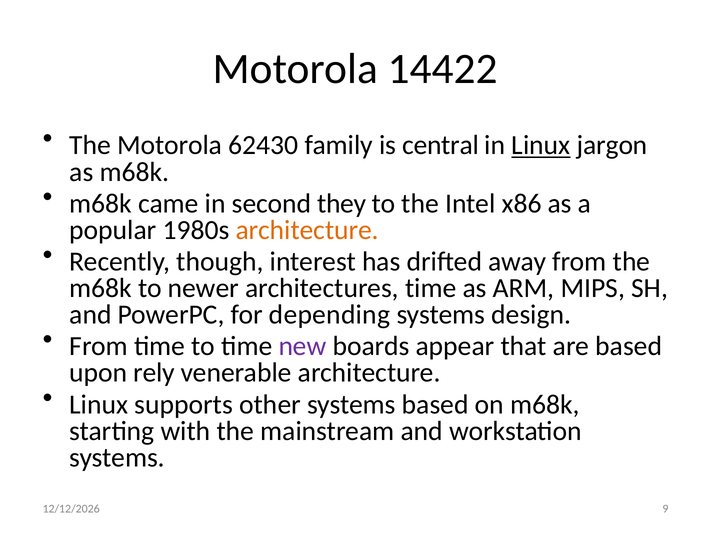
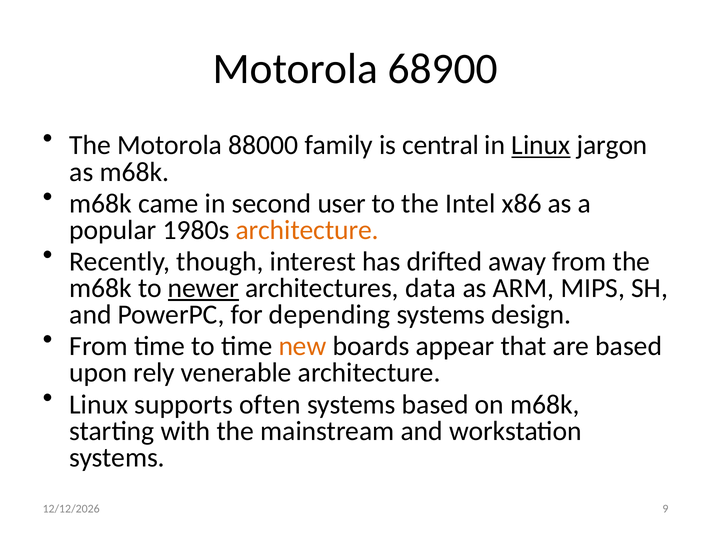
14422: 14422 -> 68900 (443, 69)
62430: 62430 -> 88000 (263, 145)
they: they -> user (342, 204)
newer underline: none -> present (203, 288)
architectures time: time -> data (431, 288)
new colour: purple -> orange (302, 346)
other: other -> often (270, 405)
